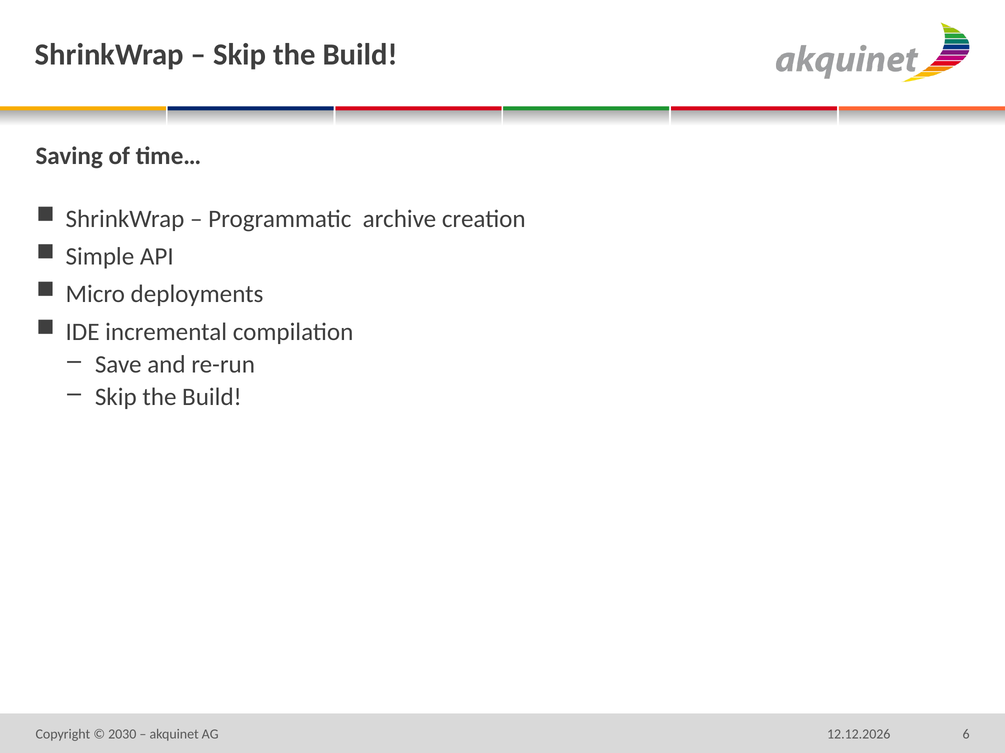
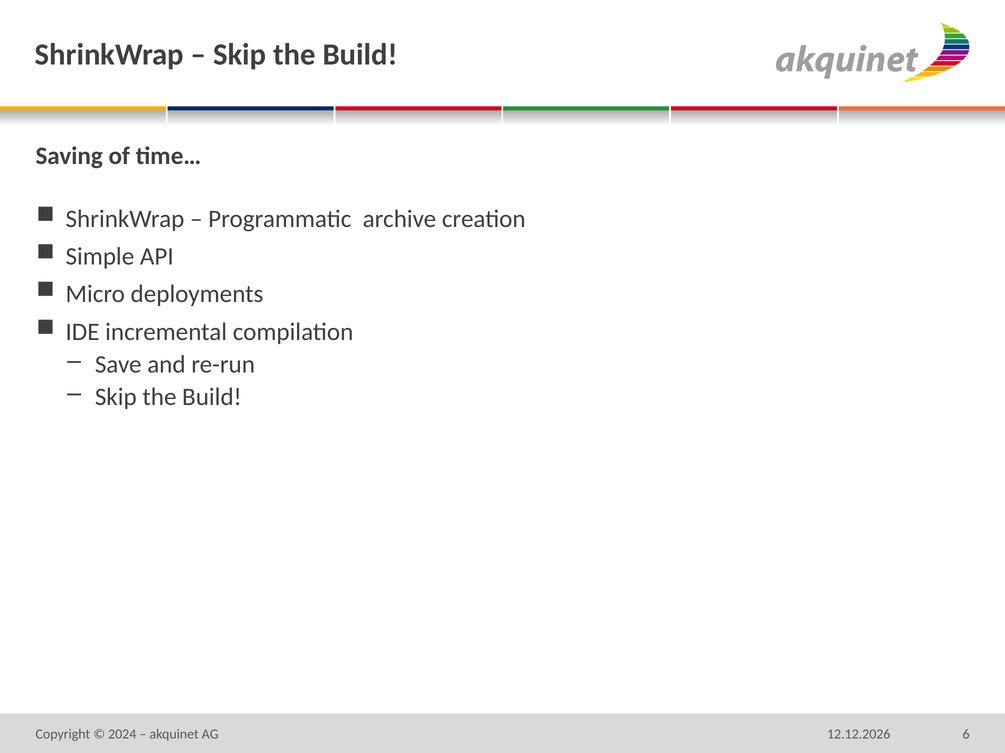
2030: 2030 -> 2024 (122, 735)
